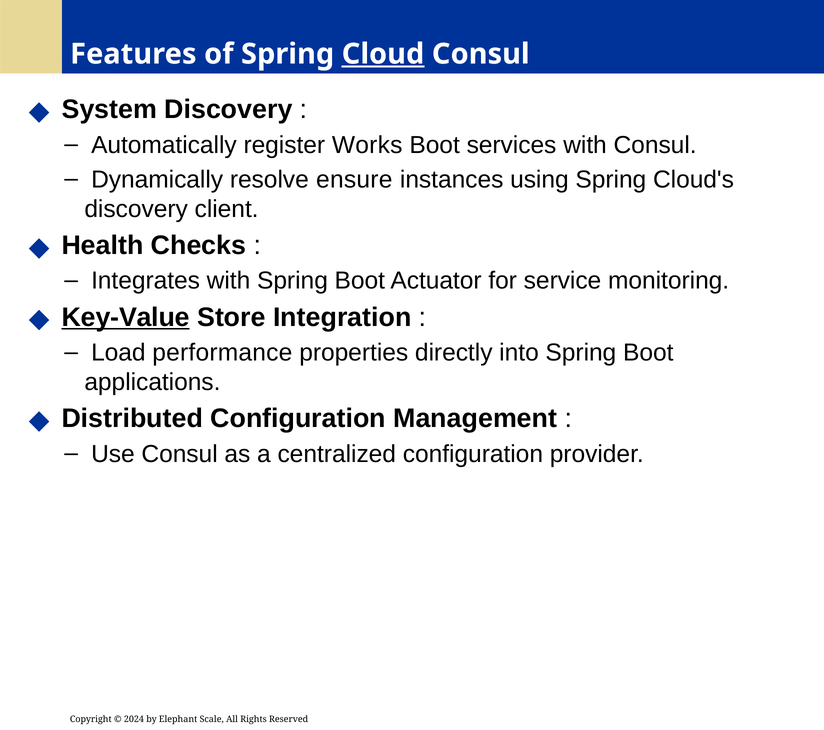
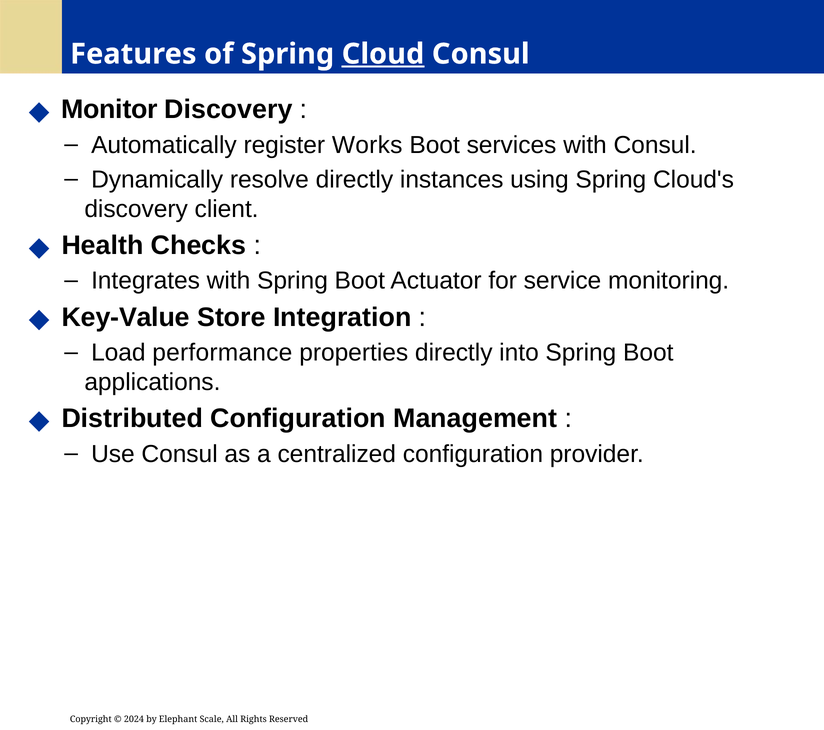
System: System -> Monitor (109, 109)
resolve ensure: ensure -> directly (354, 179)
Key-Value underline: present -> none (126, 317)
